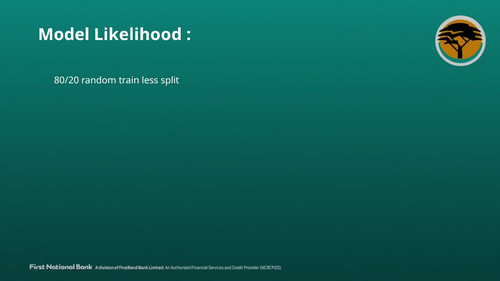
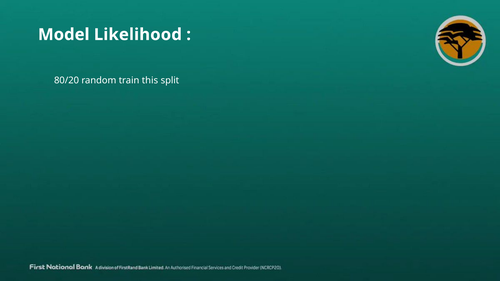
less: less -> this (150, 80)
